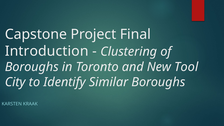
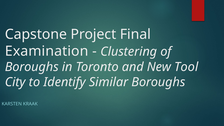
Introduction: Introduction -> Examination (47, 51)
